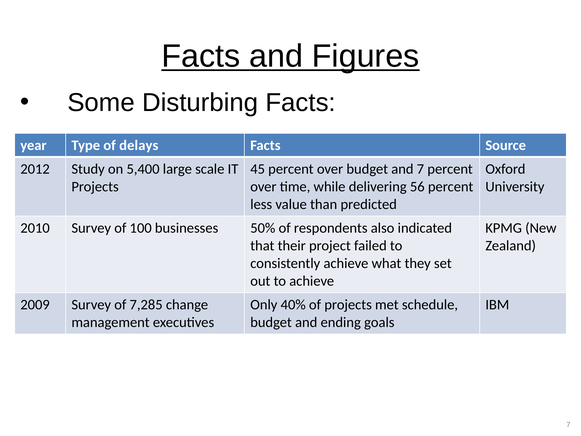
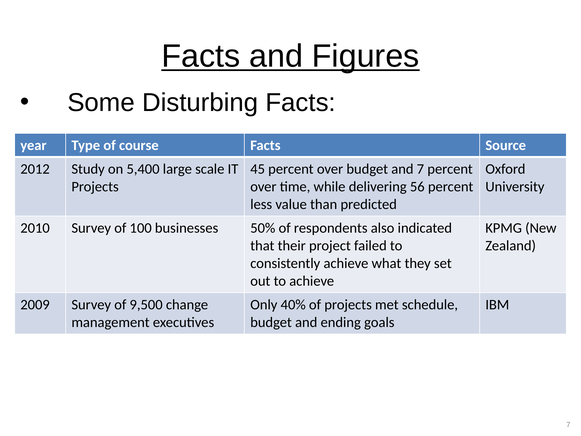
delays: delays -> course (139, 145)
7,285: 7,285 -> 9,500 (146, 305)
